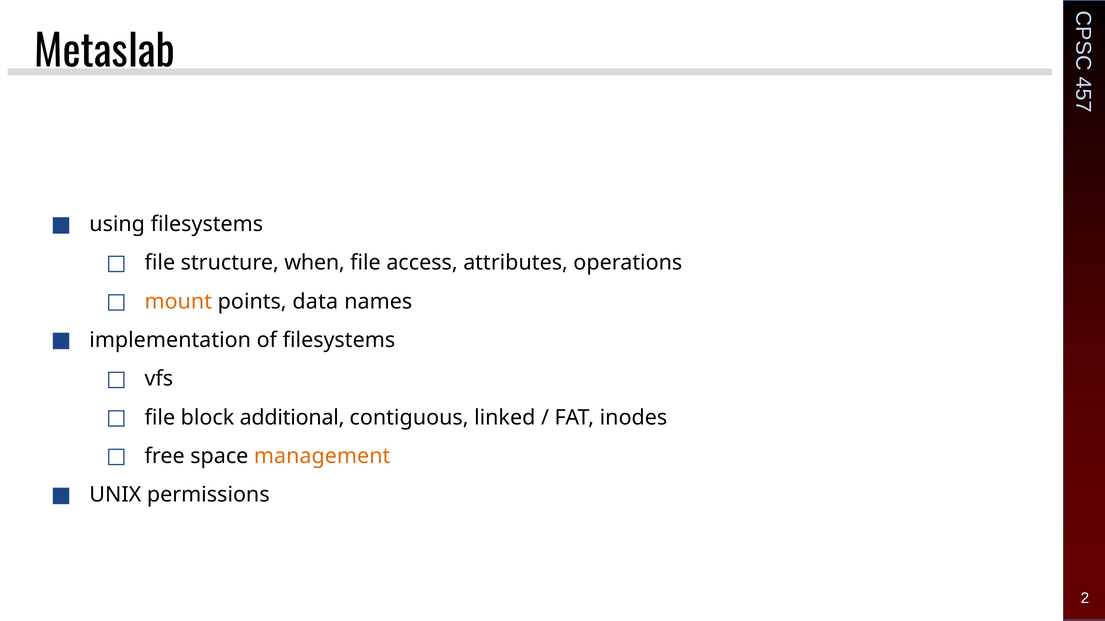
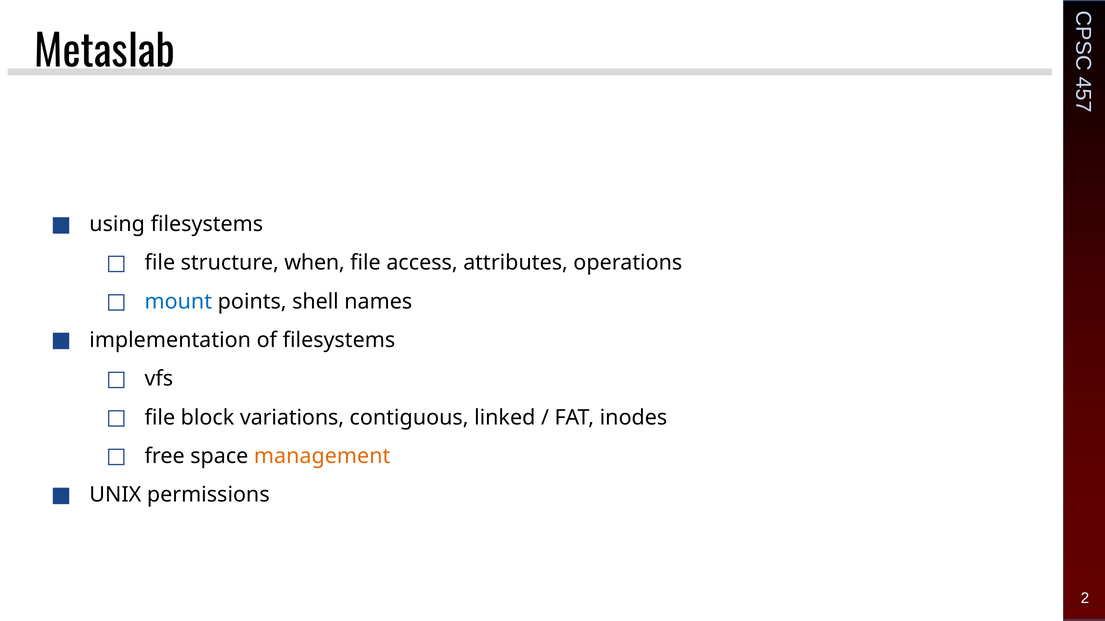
mount colour: orange -> blue (178, 302)
data: data -> shell (315, 302)
additional: additional -> variations (292, 418)
